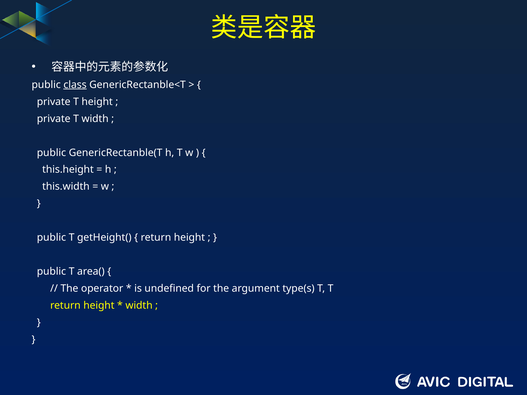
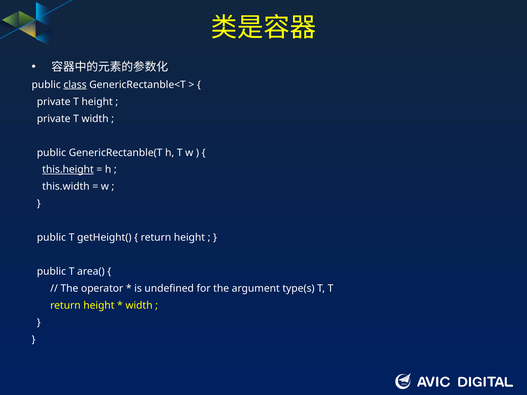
this.height underline: none -> present (68, 170)
